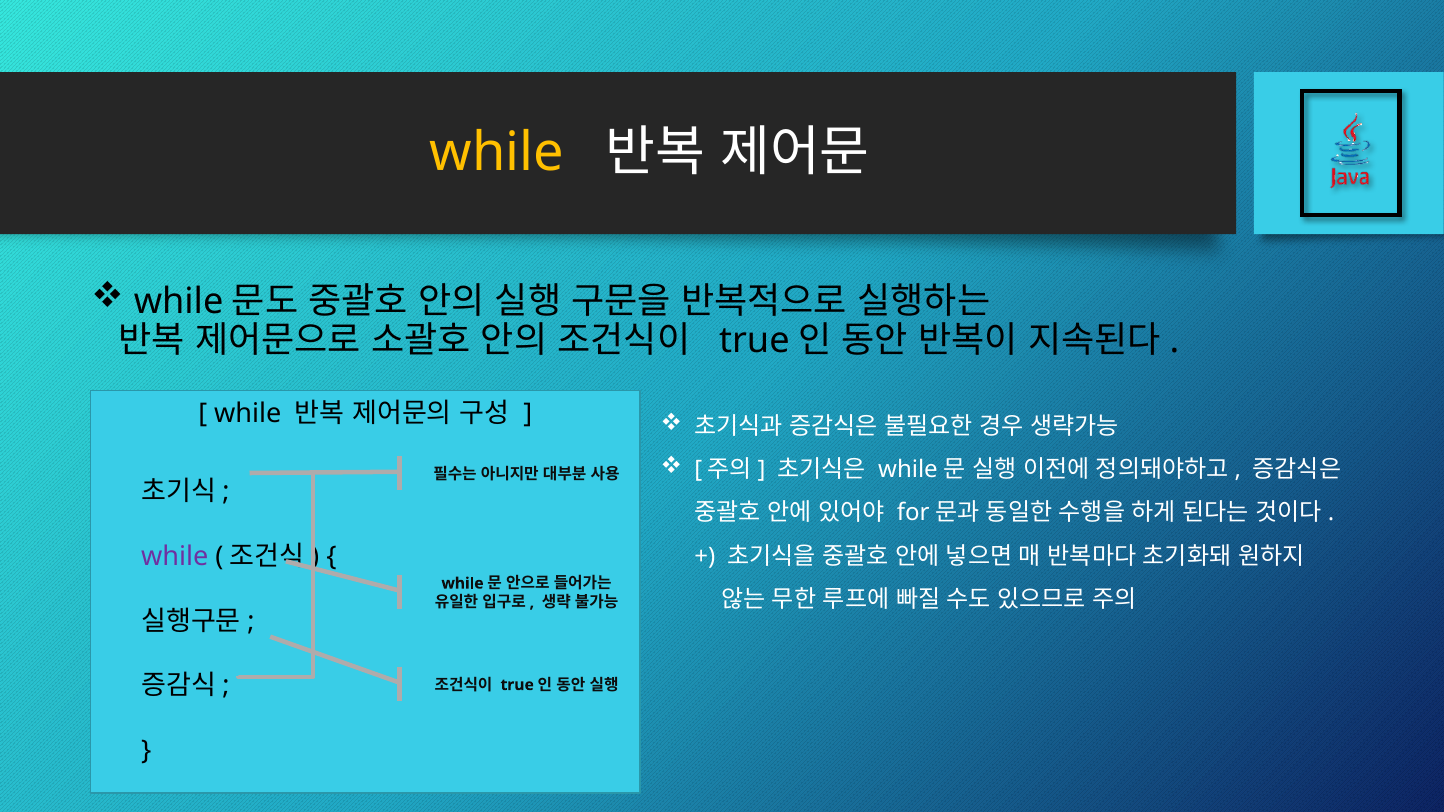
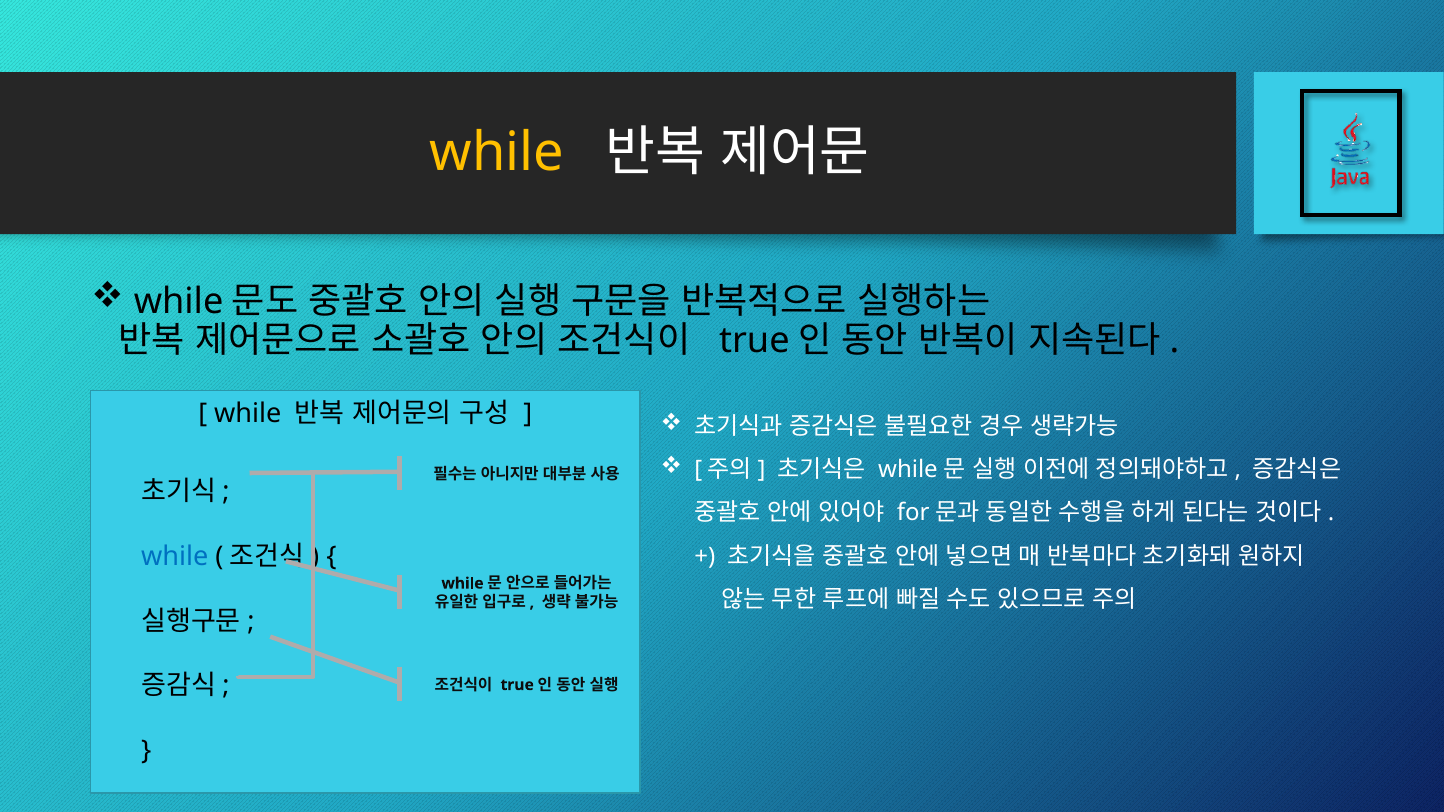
while colour: purple -> blue (175, 556)
